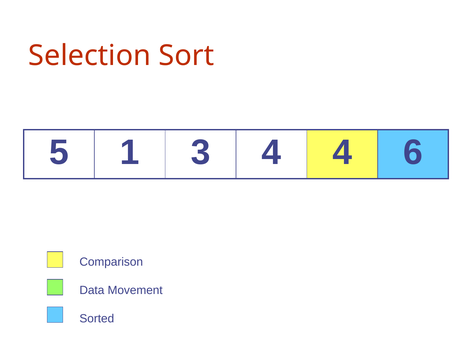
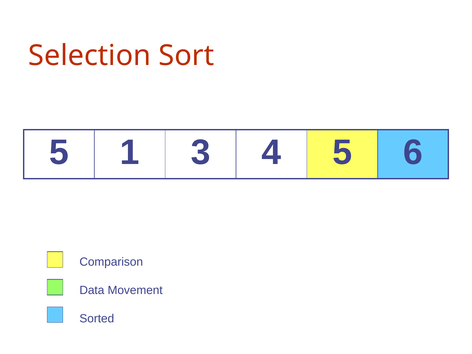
4 4: 4 -> 5 (342, 152)
